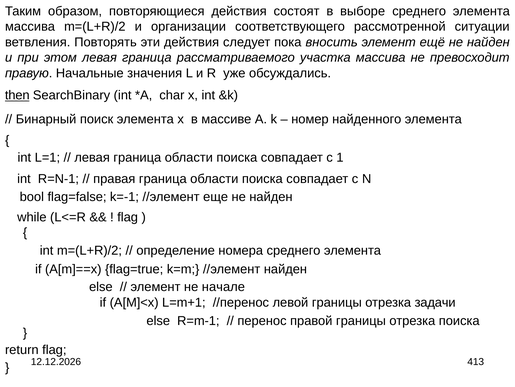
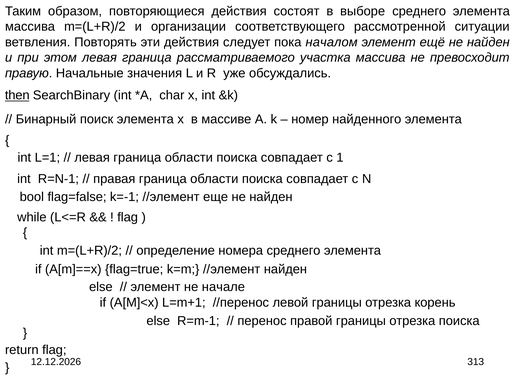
вносить: вносить -> началом (332, 42)
задачи: задачи -> корень (435, 302)
413: 413 -> 313 (476, 361)
